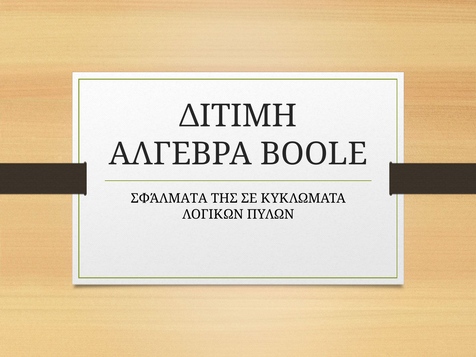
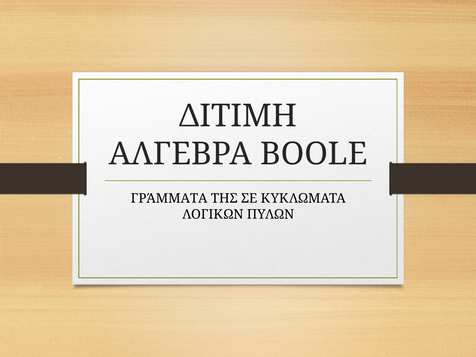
ΣΦΆΛΜΑΤΑ: ΣΦΆΛΜΑΤΑ -> ΓΡΆΜΜΑΤΑ (169, 199)
